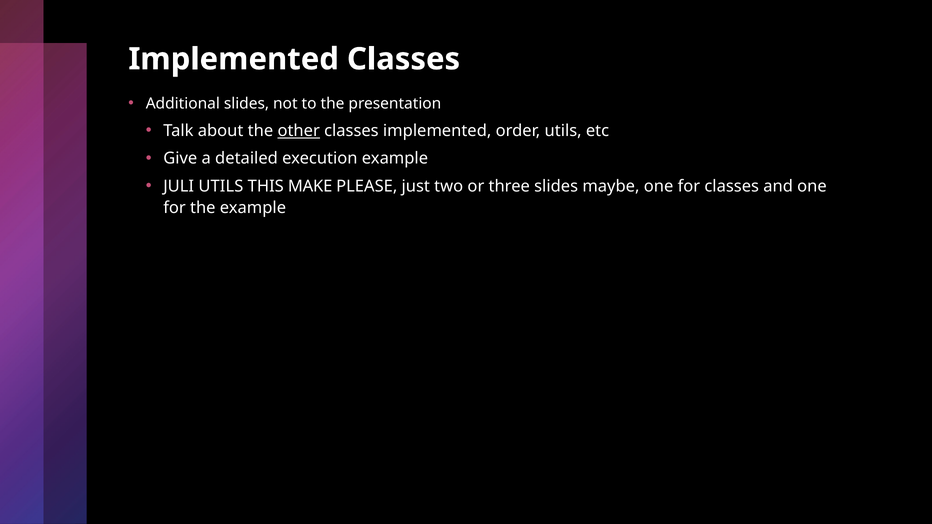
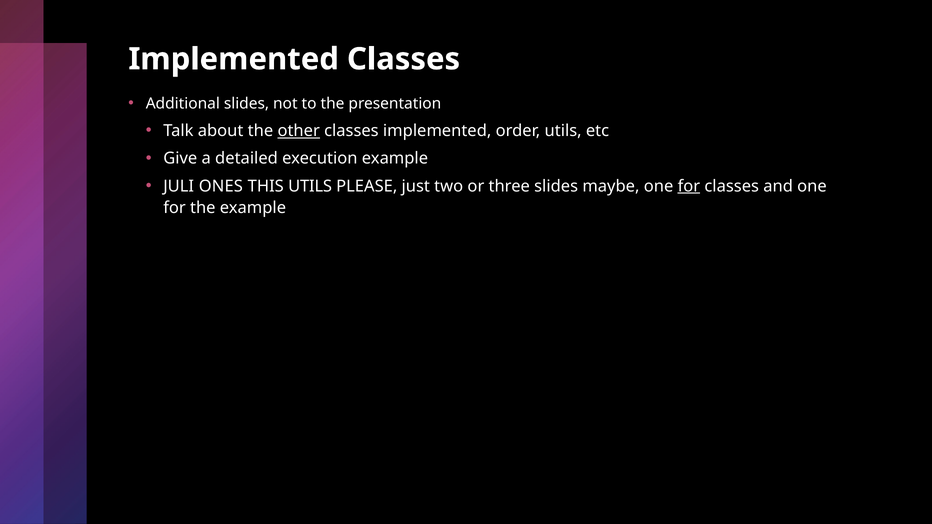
JULI UTILS: UTILS -> ONES (221, 186)
THIS MAKE: MAKE -> UTILS (310, 186)
for underline: none -> present (689, 186)
